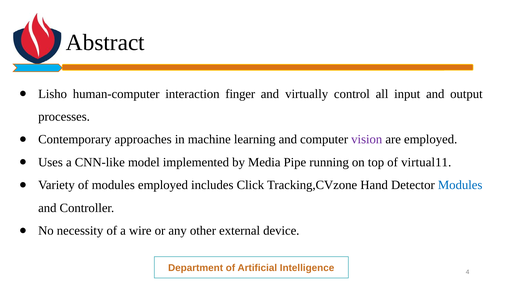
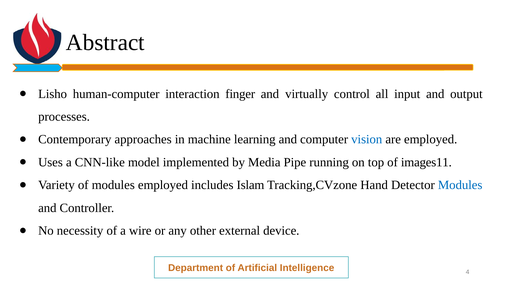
vision colour: purple -> blue (367, 140)
virtual11: virtual11 -> images11 (426, 163)
Click: Click -> Islam (250, 186)
